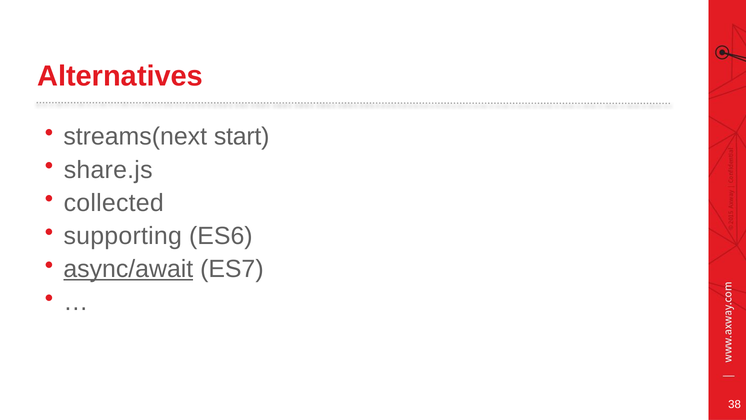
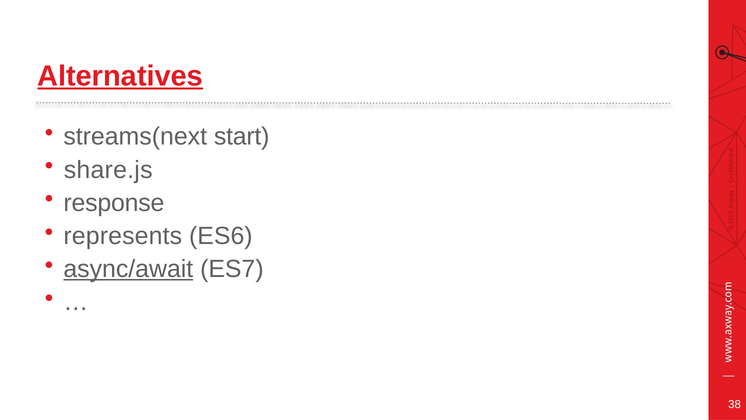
Alternatives underline: none -> present (120, 76)
collected: collected -> response (114, 203)
supporting: supporting -> represents (123, 236)
